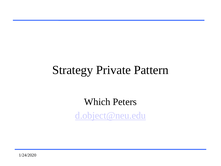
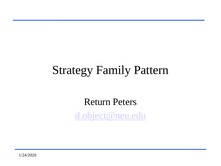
Private: Private -> Family (113, 70)
Which: Which -> Return (97, 102)
